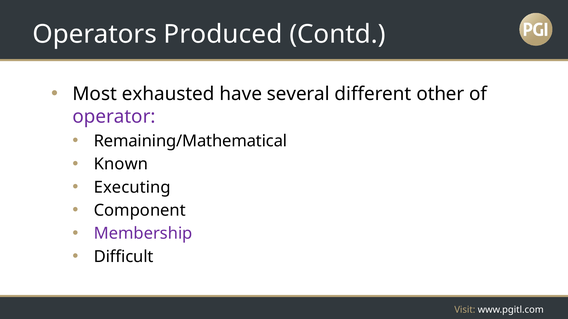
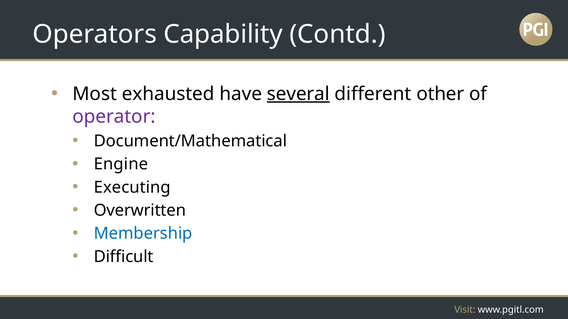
Produced: Produced -> Capability (223, 34)
several underline: none -> present (298, 94)
Remaining/Mathematical: Remaining/Mathematical -> Document/Mathematical (190, 141)
Known: Known -> Engine (121, 164)
Component: Component -> Overwritten (140, 211)
Membership colour: purple -> blue (143, 234)
